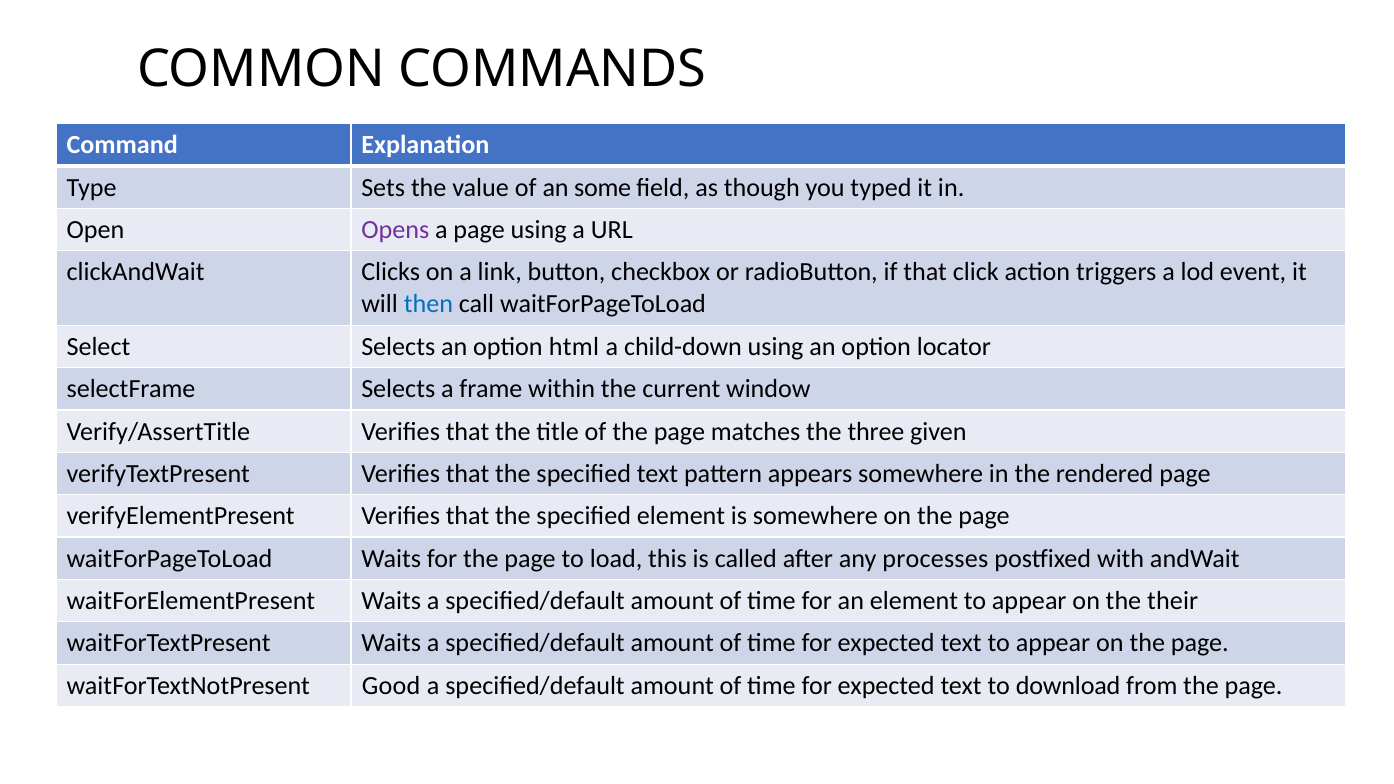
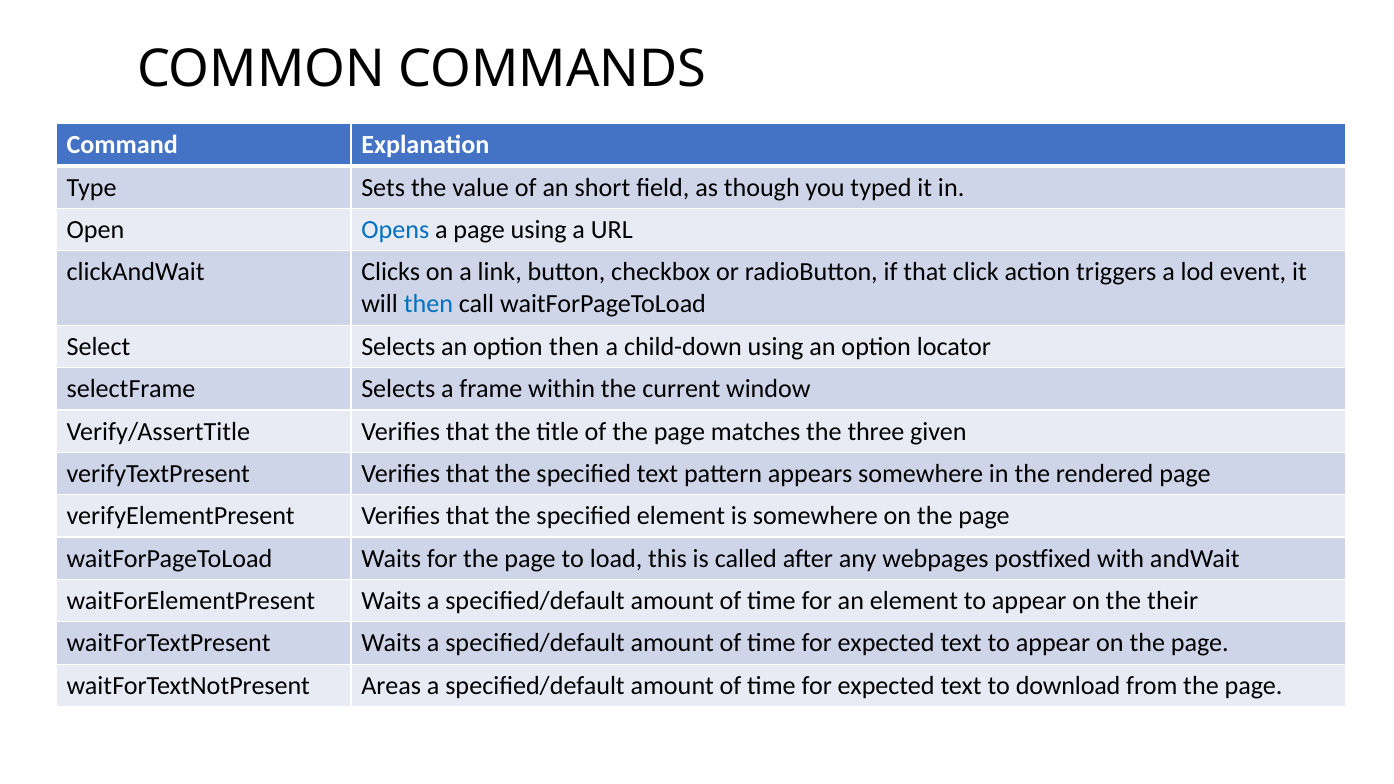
some: some -> short (602, 188)
Opens colour: purple -> blue (395, 230)
option html: html -> then (574, 347)
processes: processes -> webpages (935, 559)
Good: Good -> Areas (391, 686)
